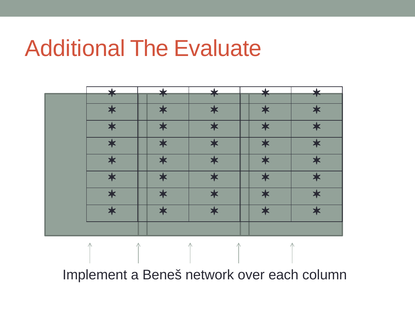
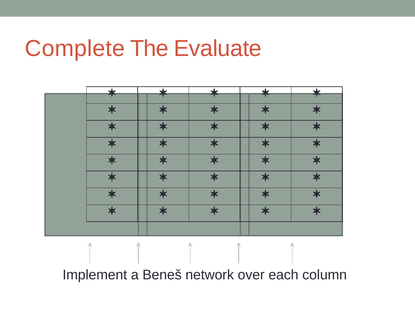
Additional: Additional -> Complete (75, 48)
